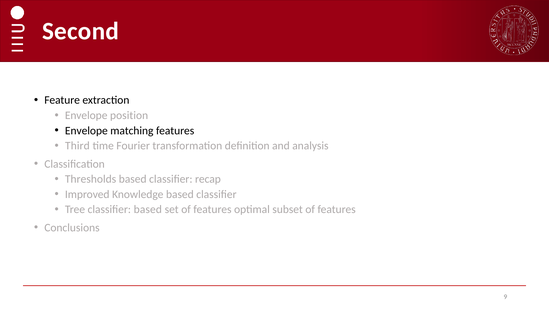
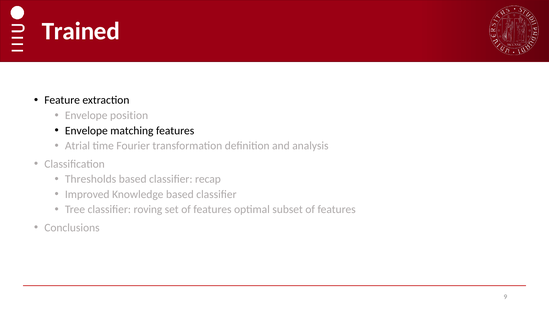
Second: Second -> Trained (81, 31)
Third: Third -> Atrial (77, 146)
classifier based: based -> roving (148, 209)
